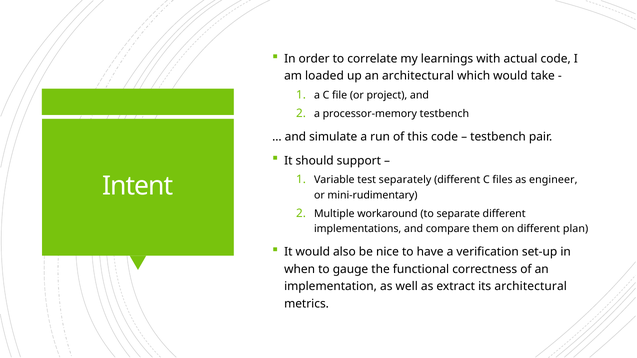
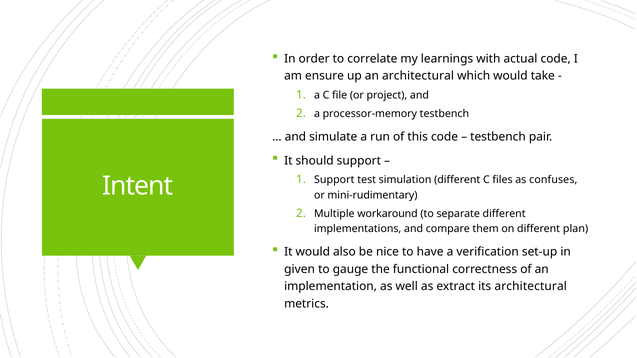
loaded: loaded -> ensure (325, 76)
Variable: Variable -> Support (334, 180)
separately: separately -> simulation (405, 180)
engineer: engineer -> confuses (553, 180)
when: when -> given (300, 269)
